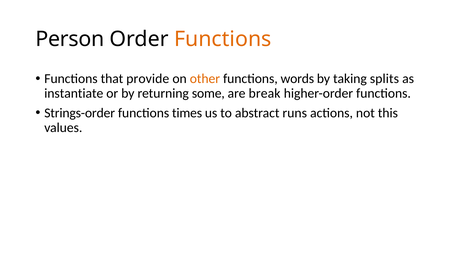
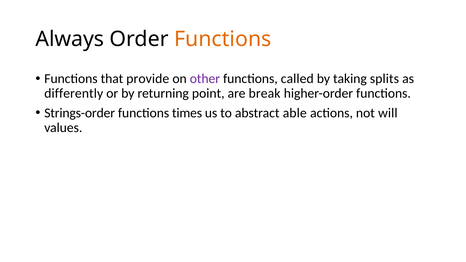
Person: Person -> Always (70, 39)
other colour: orange -> purple (205, 79)
words: words -> called (297, 79)
instantiate: instantiate -> differently (74, 93)
some: some -> point (208, 93)
runs: runs -> able (295, 113)
this: this -> will (388, 113)
